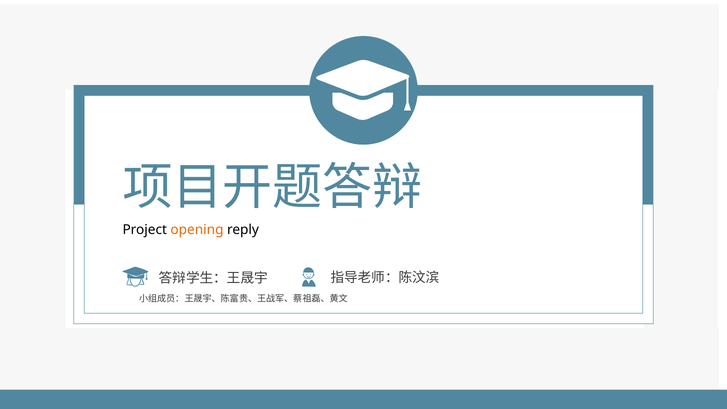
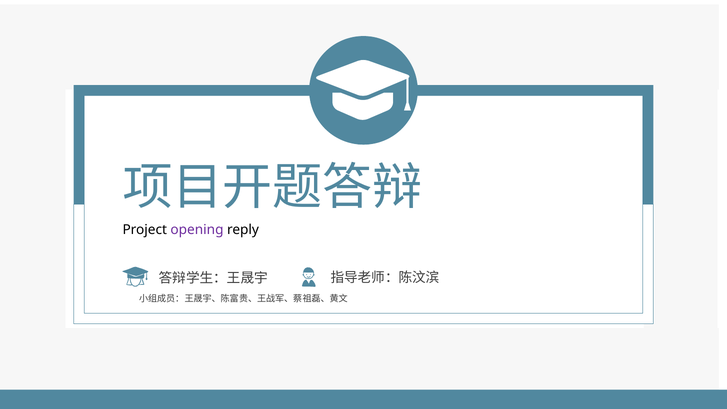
opening colour: orange -> purple (197, 230)
